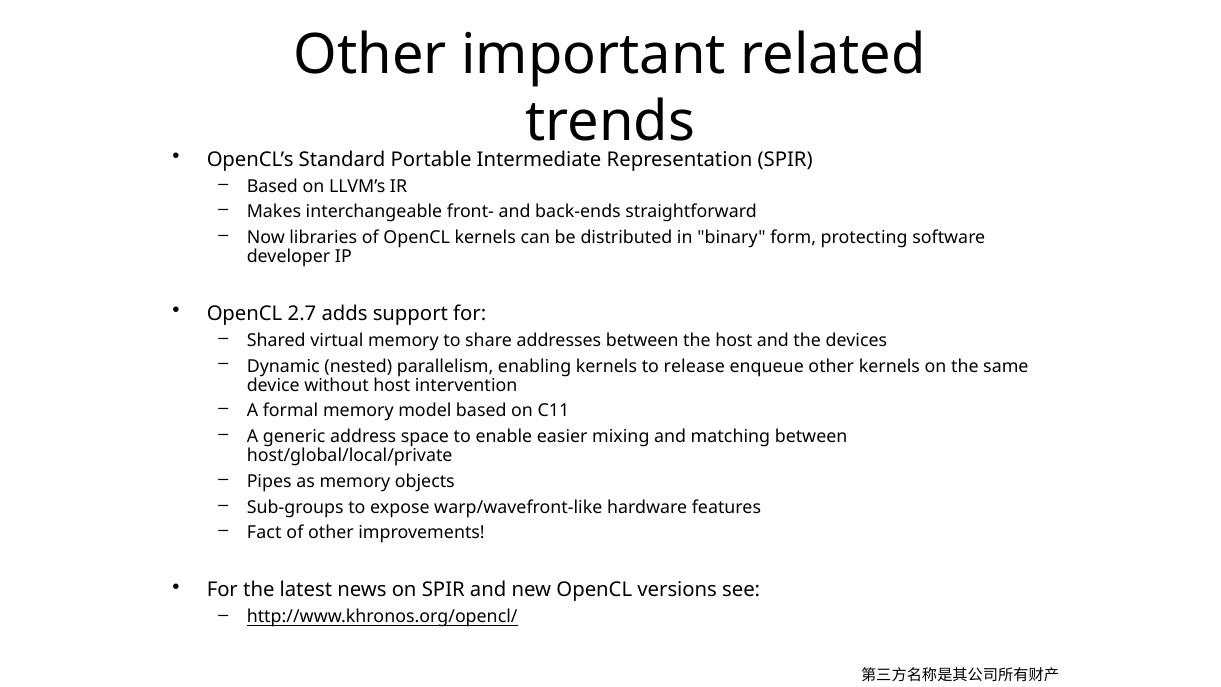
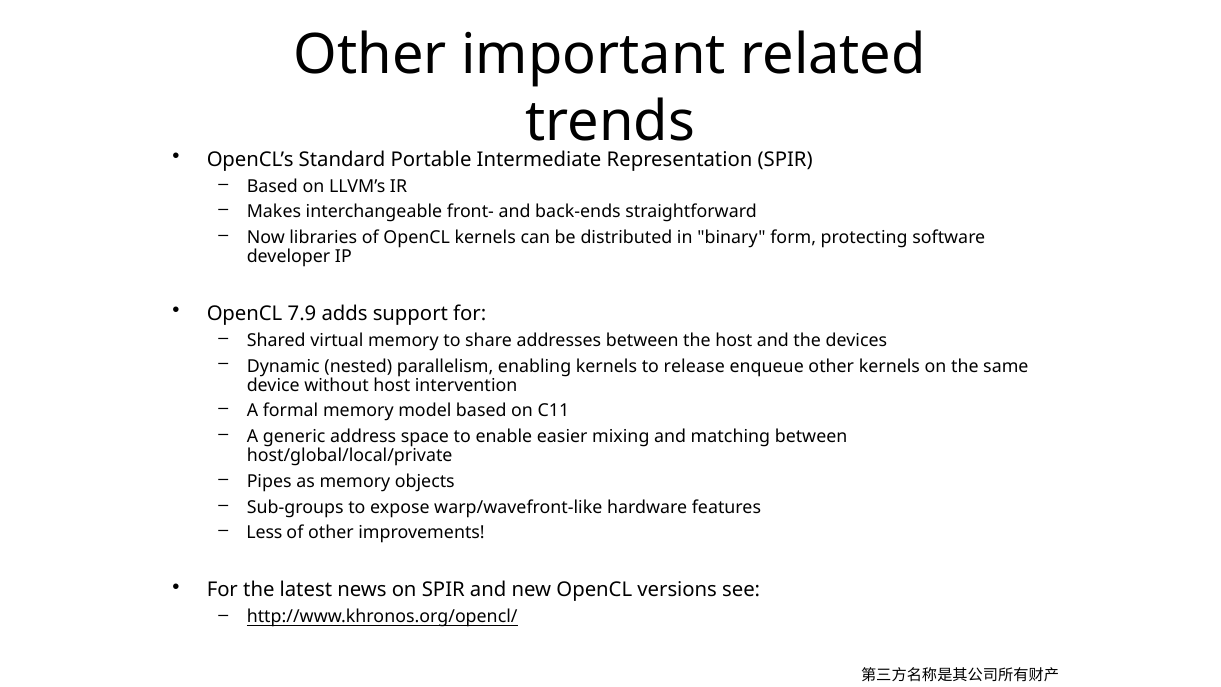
2.7: 2.7 -> 7.9 (302, 314)
Fact: Fact -> Less (264, 533)
